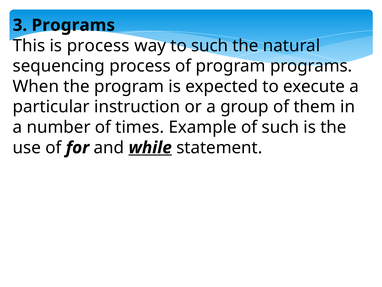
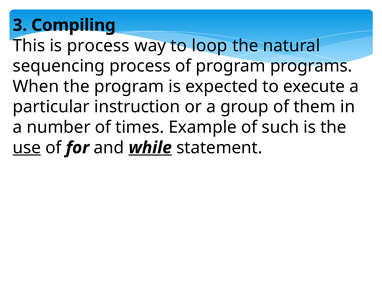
3 Programs: Programs -> Compiling (73, 25)
to such: such -> loop (209, 46)
use underline: none -> present (27, 147)
